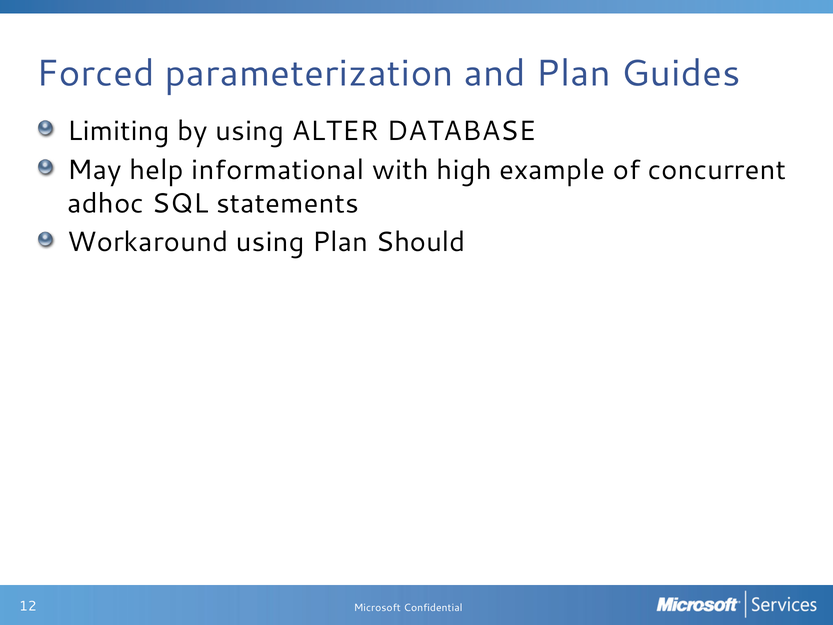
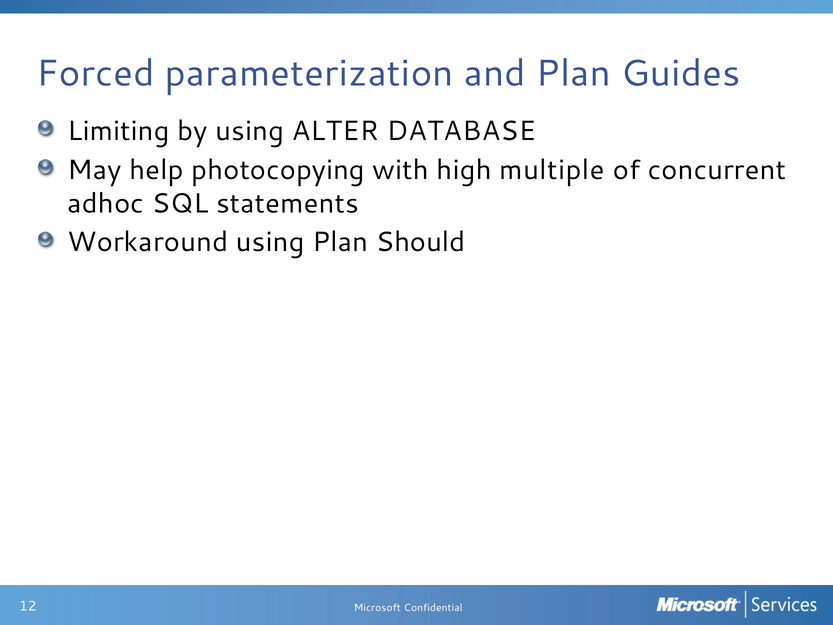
informational: informational -> photocopying (278, 170)
example: example -> multiple (552, 170)
